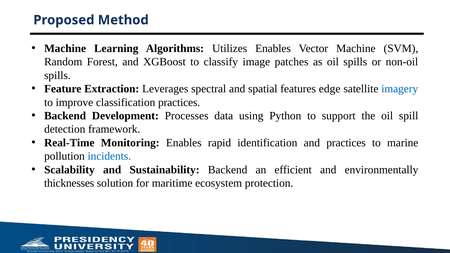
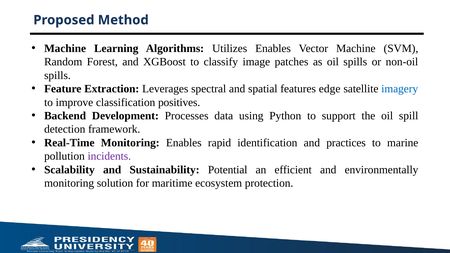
classification practices: practices -> positives (179, 102)
incidents colour: blue -> purple (109, 156)
Sustainability Backend: Backend -> Potential (228, 170)
thicknesses: thicknesses -> monitoring (69, 183)
